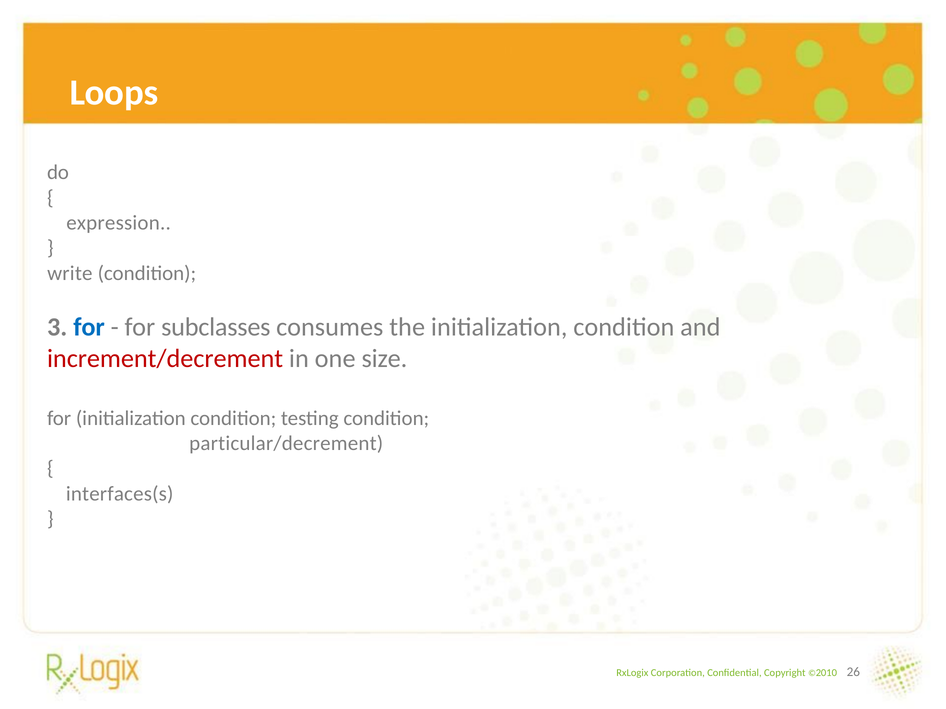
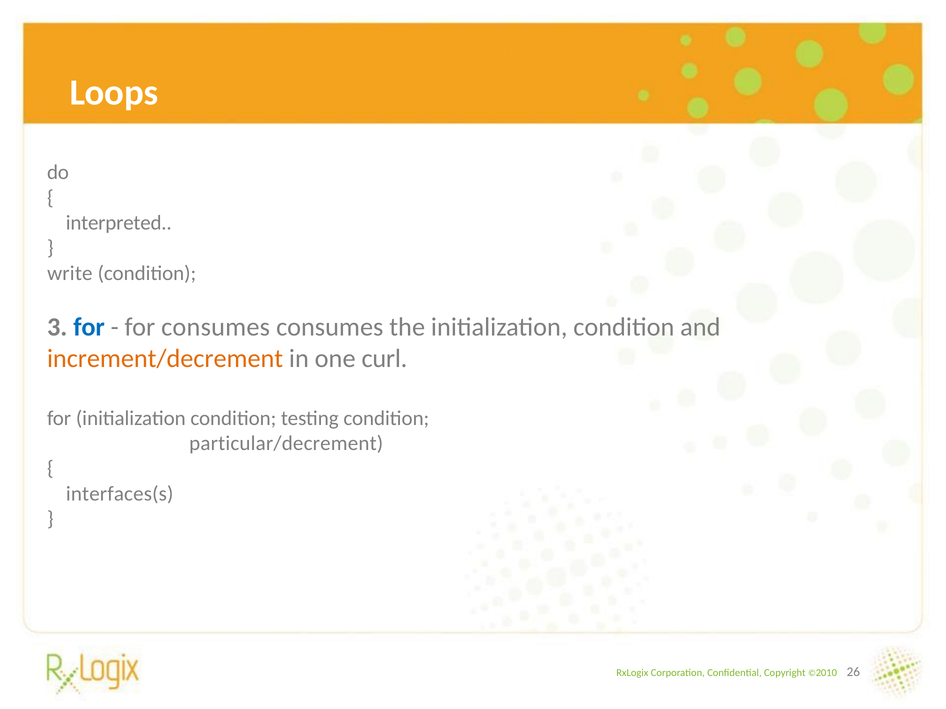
expression: expression -> interpreted (119, 223)
for subclasses: subclasses -> consumes (216, 327)
increment/decrement colour: red -> orange (165, 359)
size: size -> curl (384, 359)
